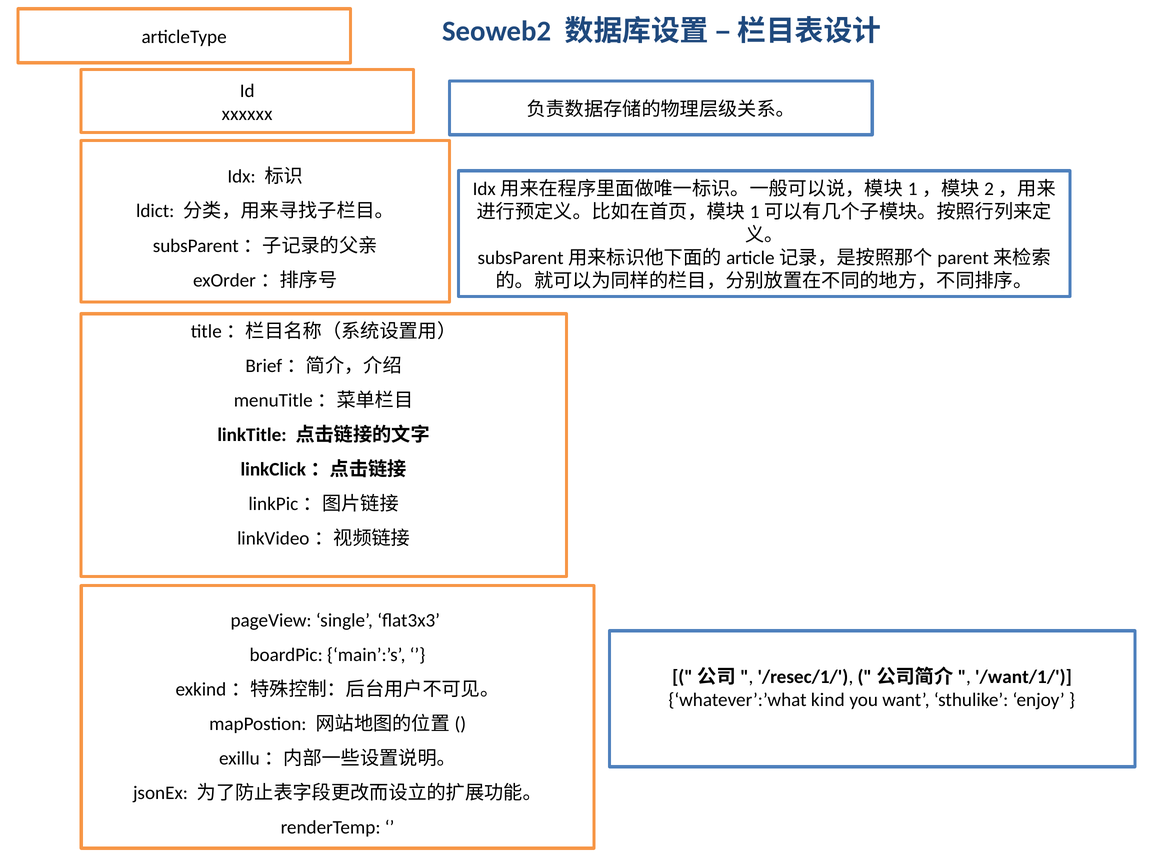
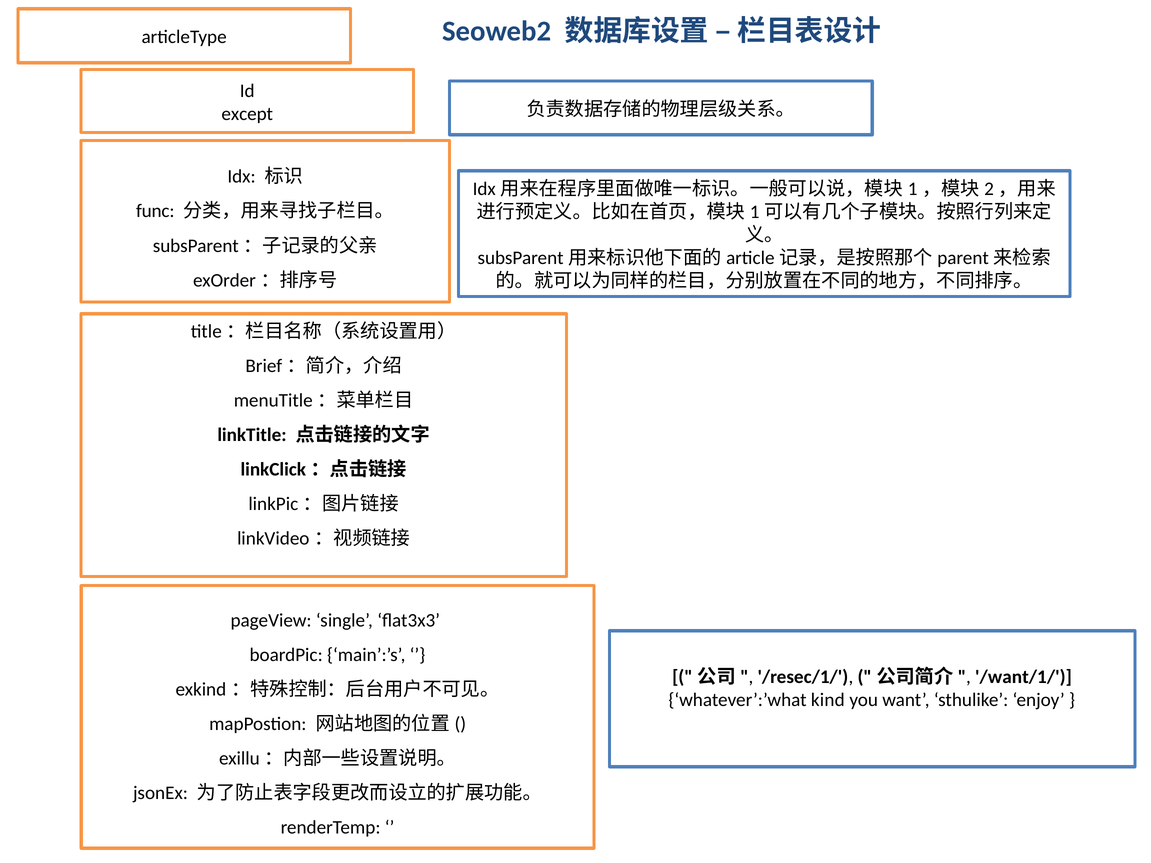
xxxxxx: xxxxxx -> except (247, 114)
ldict: ldict -> func (155, 211)
